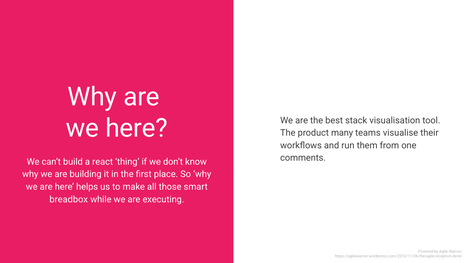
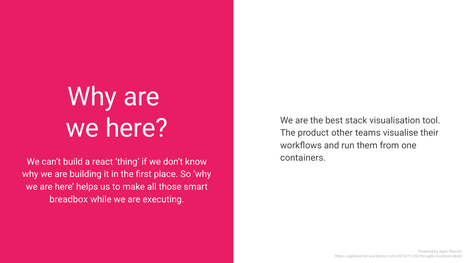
many: many -> other (342, 133)
comments: comments -> containers (303, 158)
